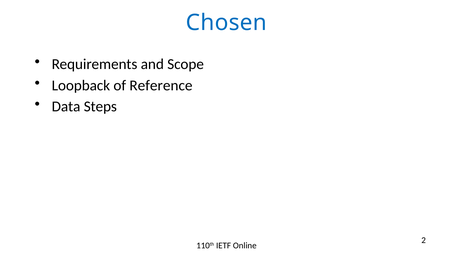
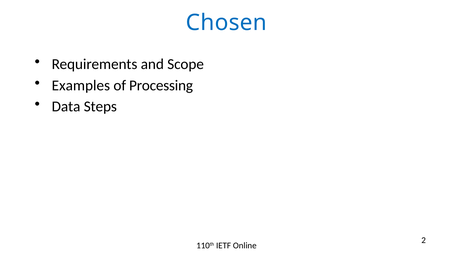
Loopback: Loopback -> Examples (81, 85)
Reference: Reference -> Processing (161, 85)
